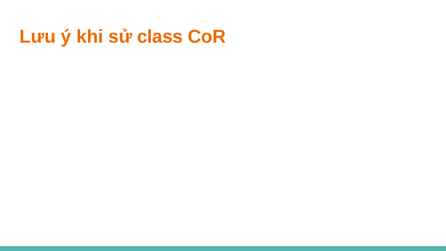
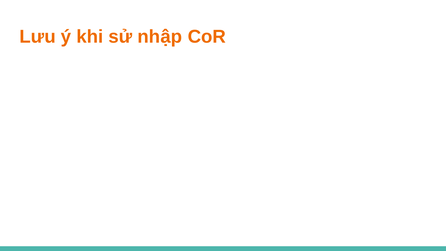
class: class -> nhập (160, 37)
